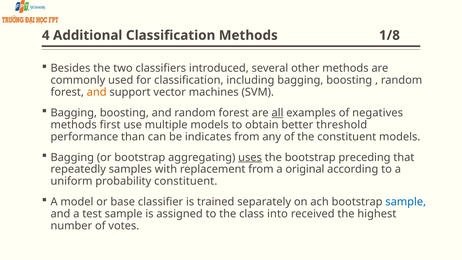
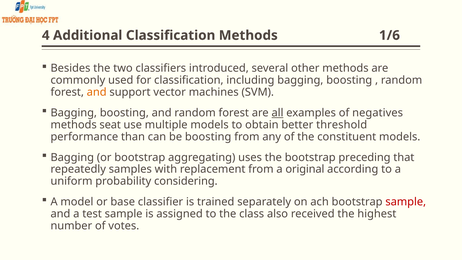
1/8: 1/8 -> 1/6 (389, 35)
first: first -> seat (110, 125)
be indicates: indicates -> boosting (208, 137)
uses underline: present -> none (250, 157)
probability constituent: constituent -> considering (186, 181)
sample colour: blue -> red (406, 202)
into: into -> also (278, 214)
